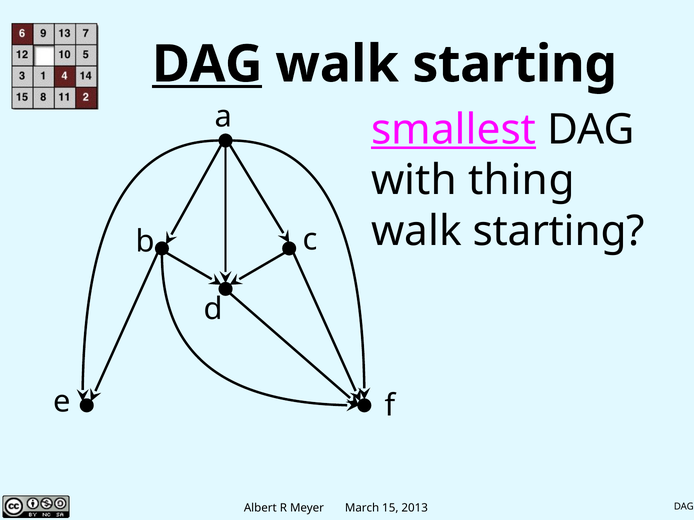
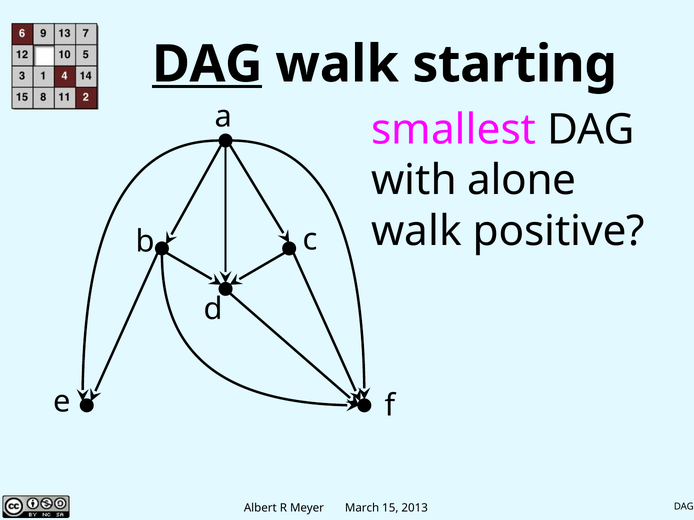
smallest underline: present -> none (454, 130)
thing: thing -> alone (522, 181)
starting: starting -> positive (559, 232)
